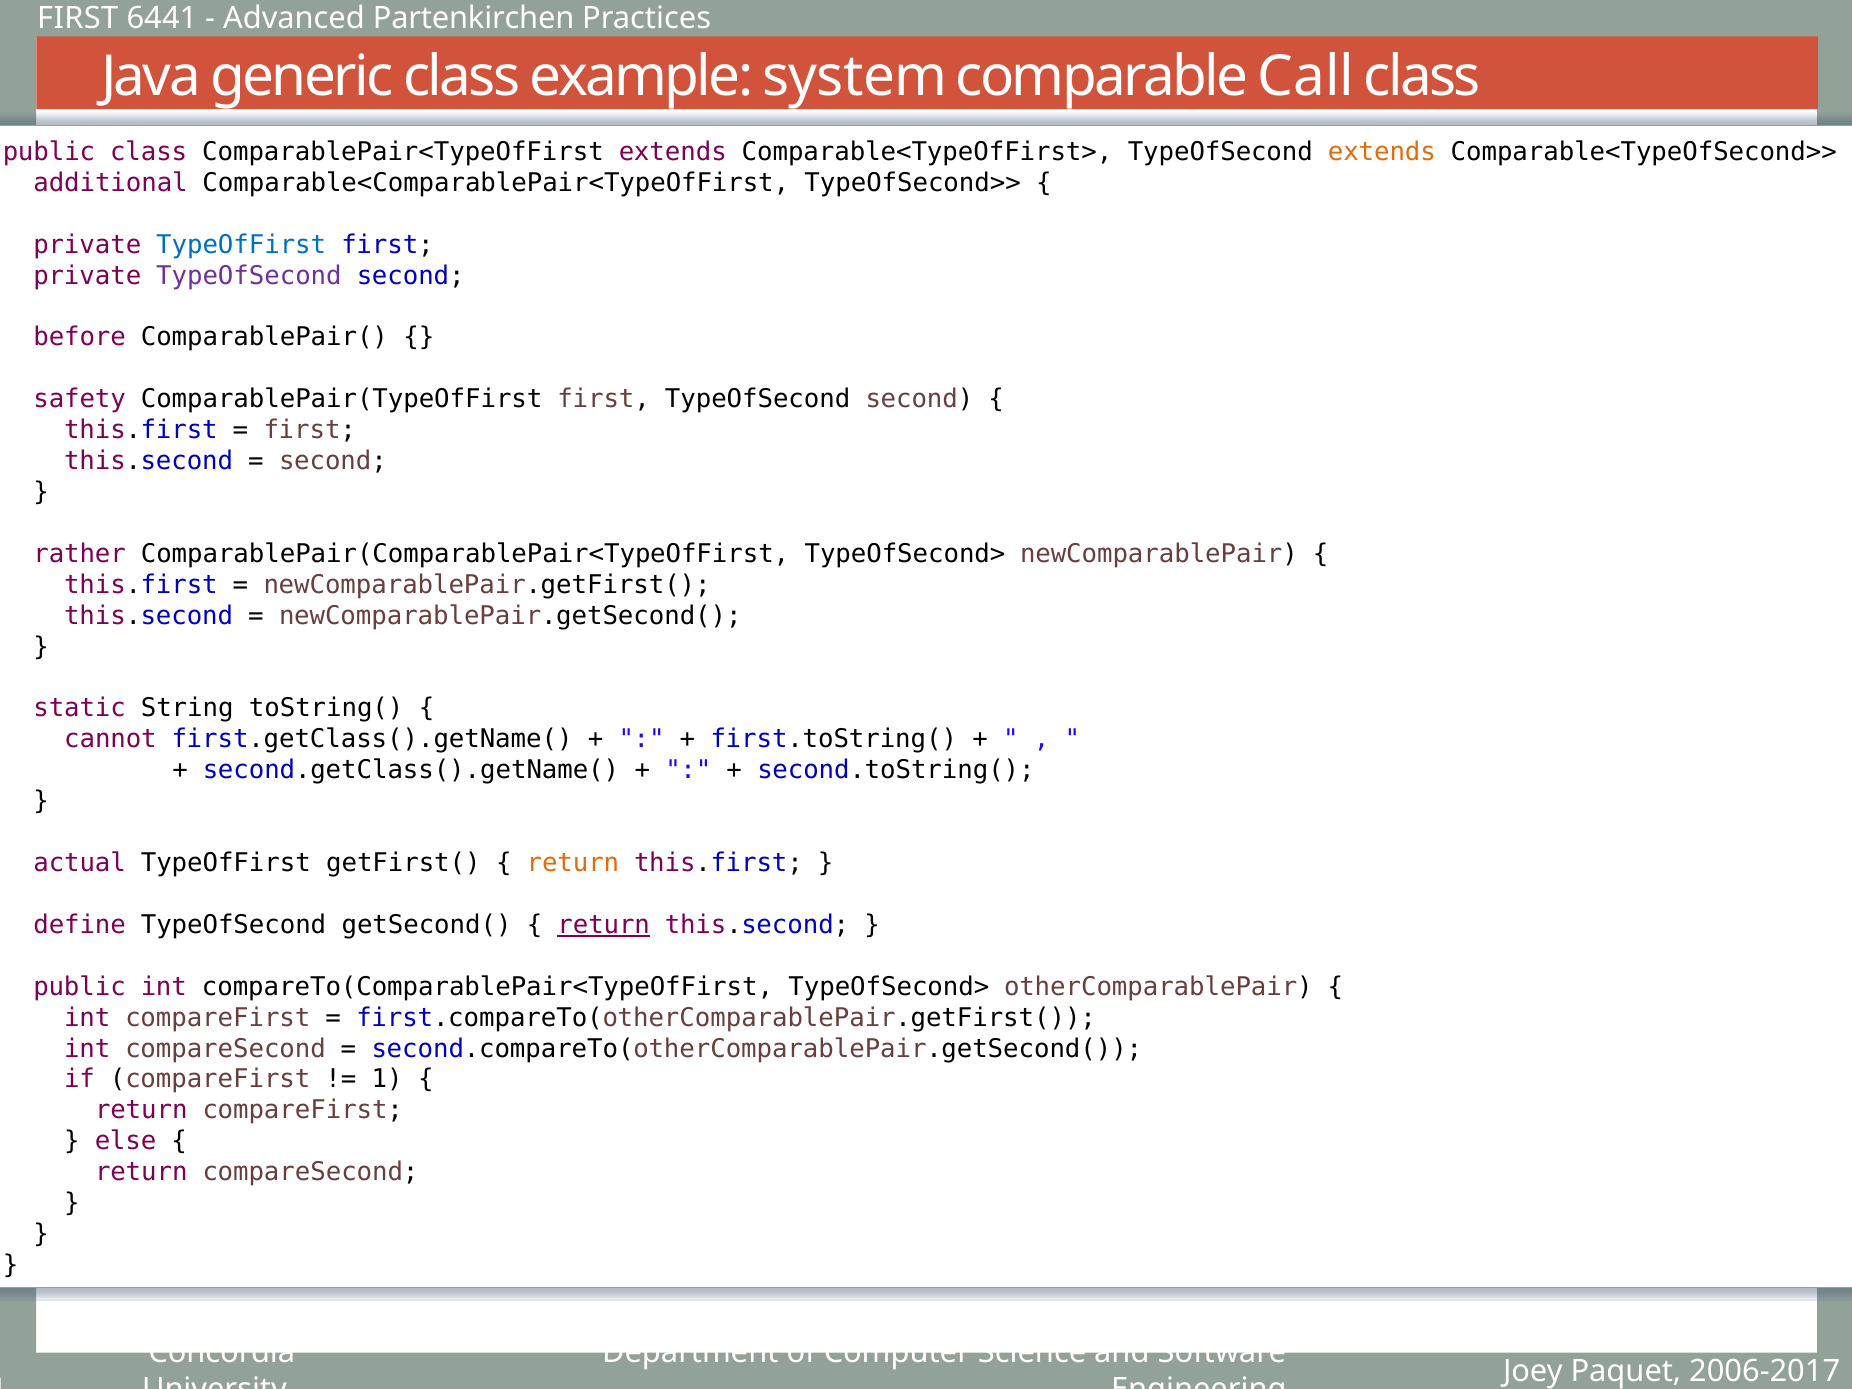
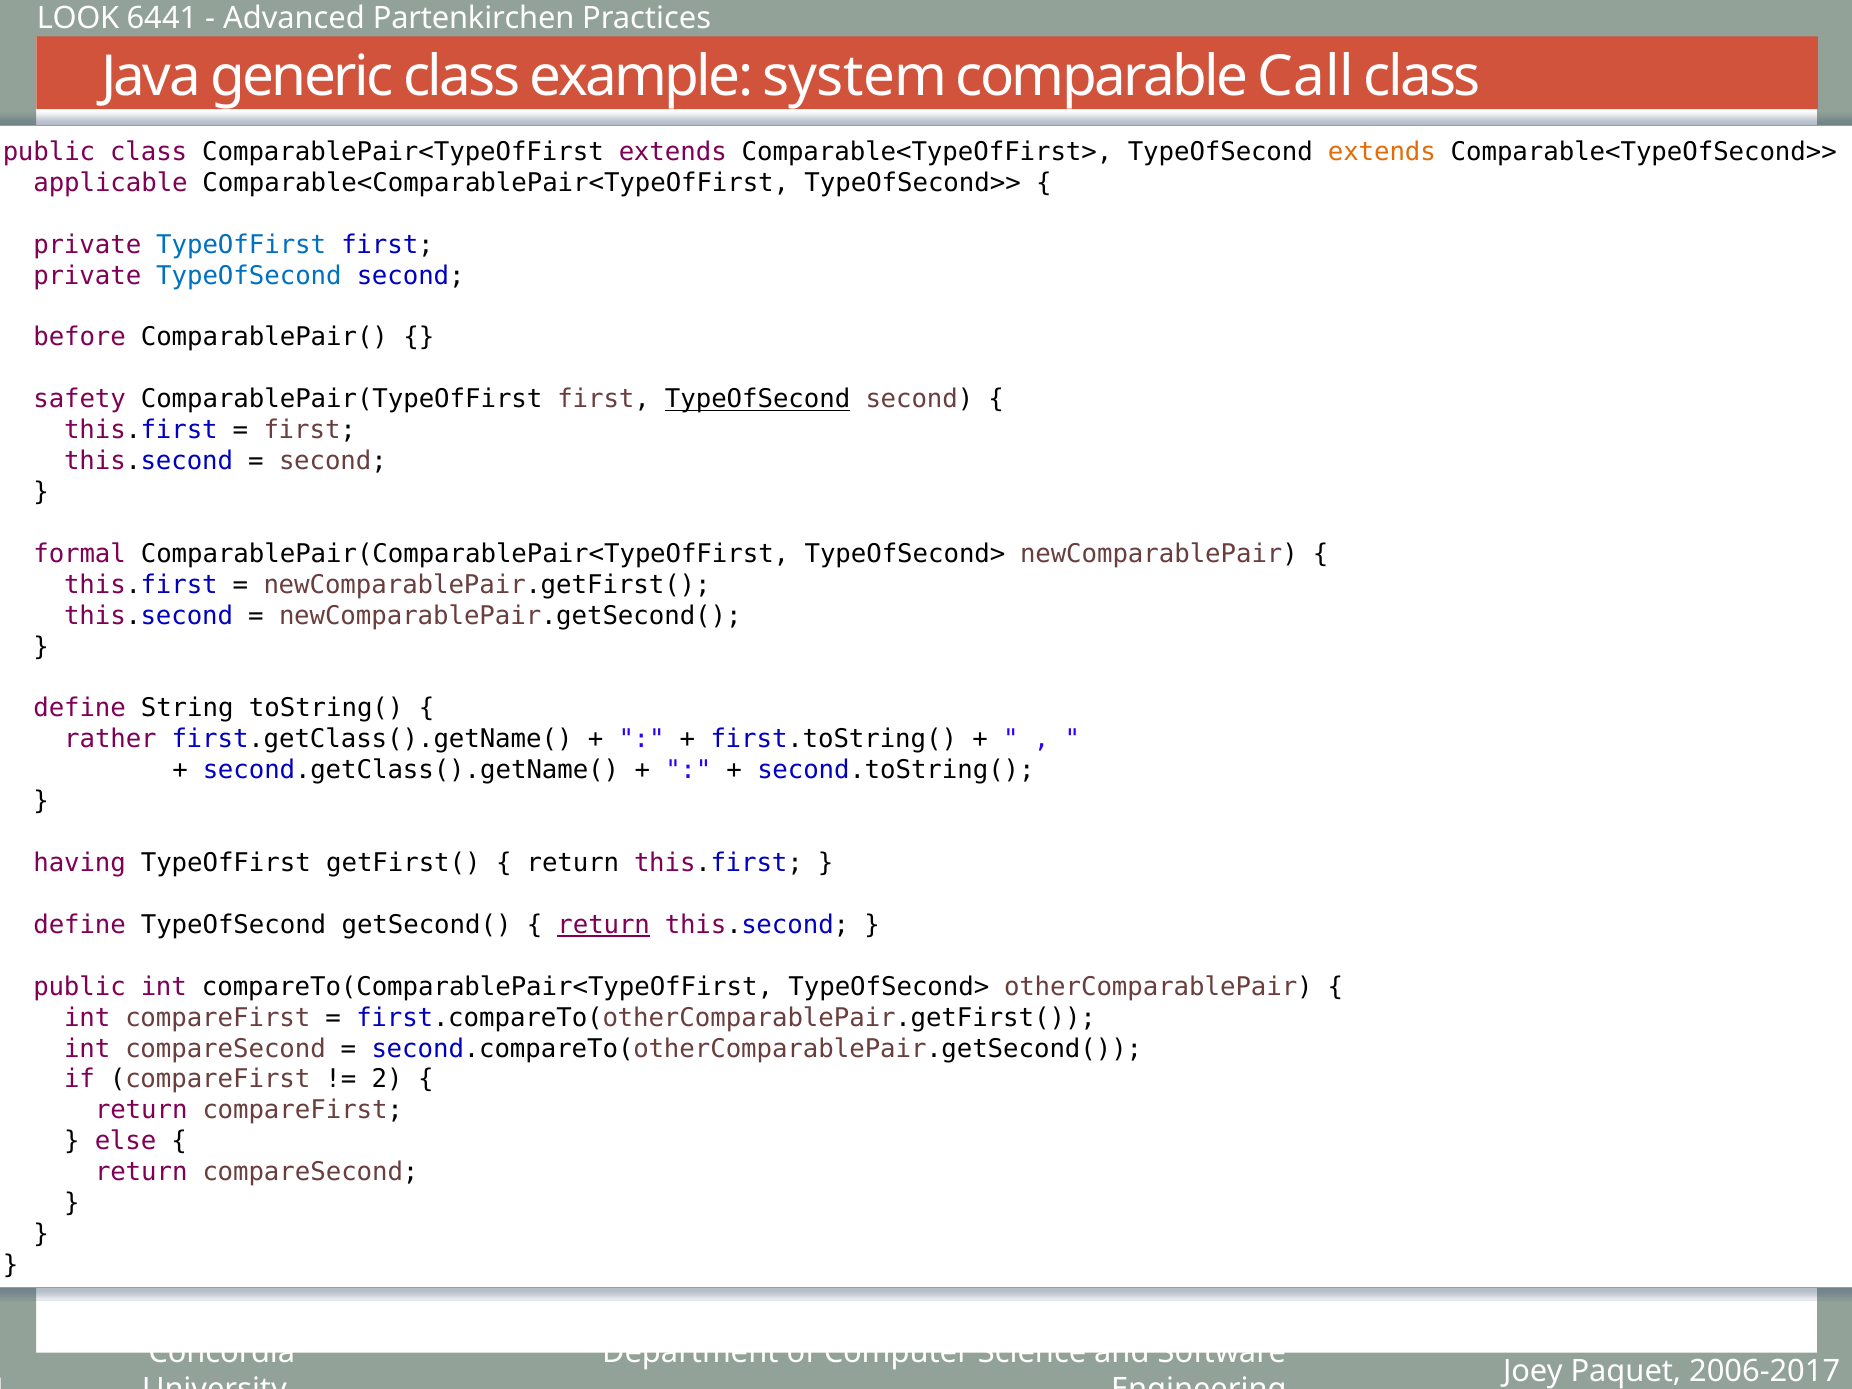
FIRST: FIRST -> LOOK (78, 19)
additional: additional -> applicable (111, 183)
TypeOfSecond colour: purple -> blue (249, 276)
TypeOfSecond underline: none -> present (758, 399)
rather: rather -> formal (80, 554)
static: static -> define (80, 708)
cannot: cannot -> rather (110, 739)
actual: actual -> having (80, 863)
return colour: orange -> black (573, 863)
1: 1 -> 2 (387, 1079)
